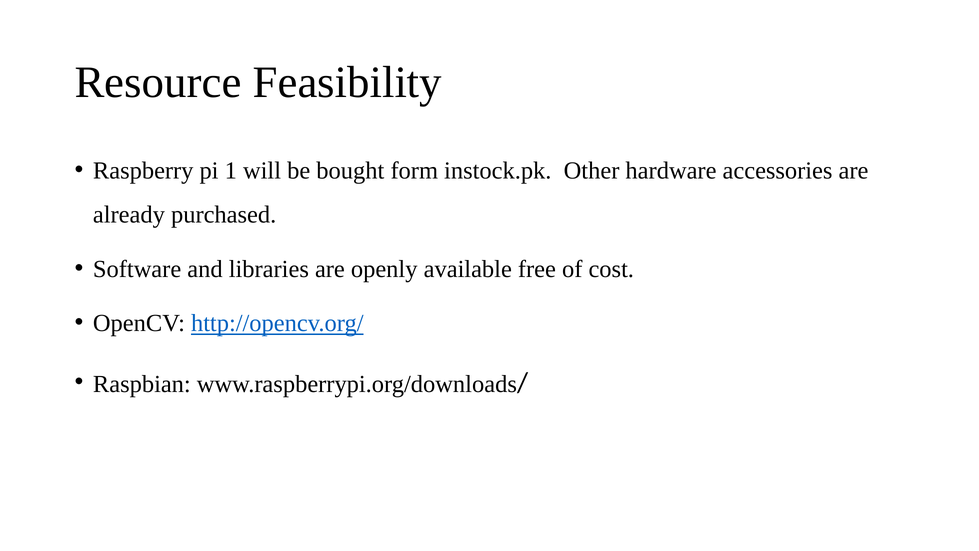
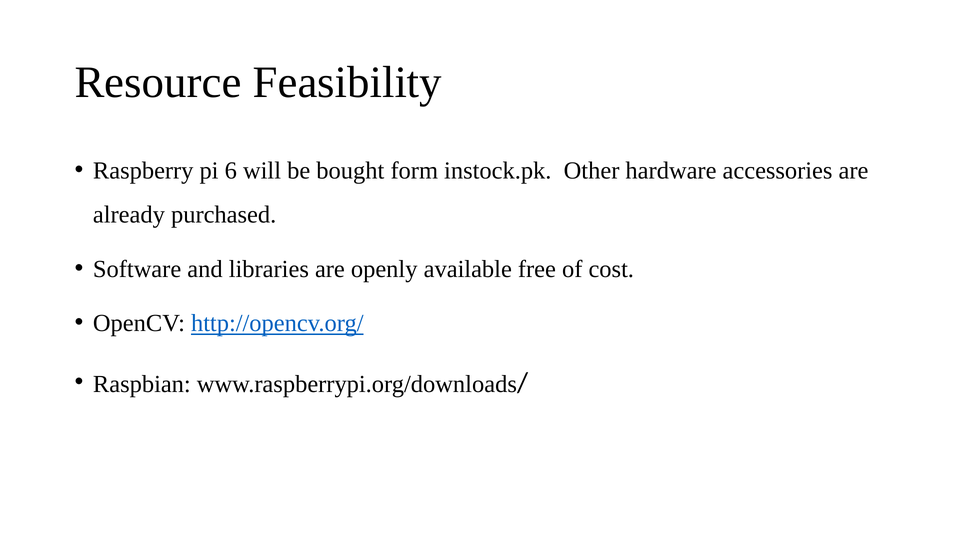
1: 1 -> 6 (231, 171)
